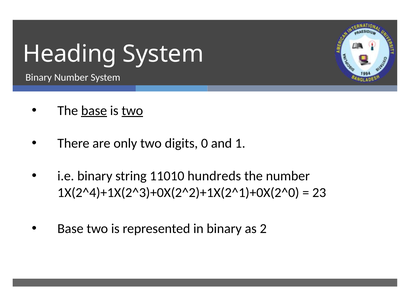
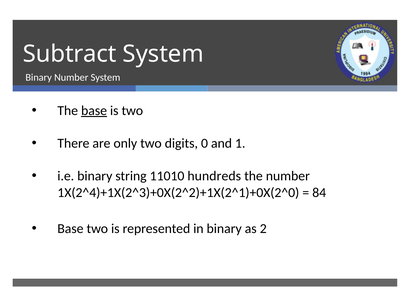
Heading: Heading -> Subtract (70, 54)
two underline: present -> none (132, 111)
23: 23 -> 84 (319, 193)
